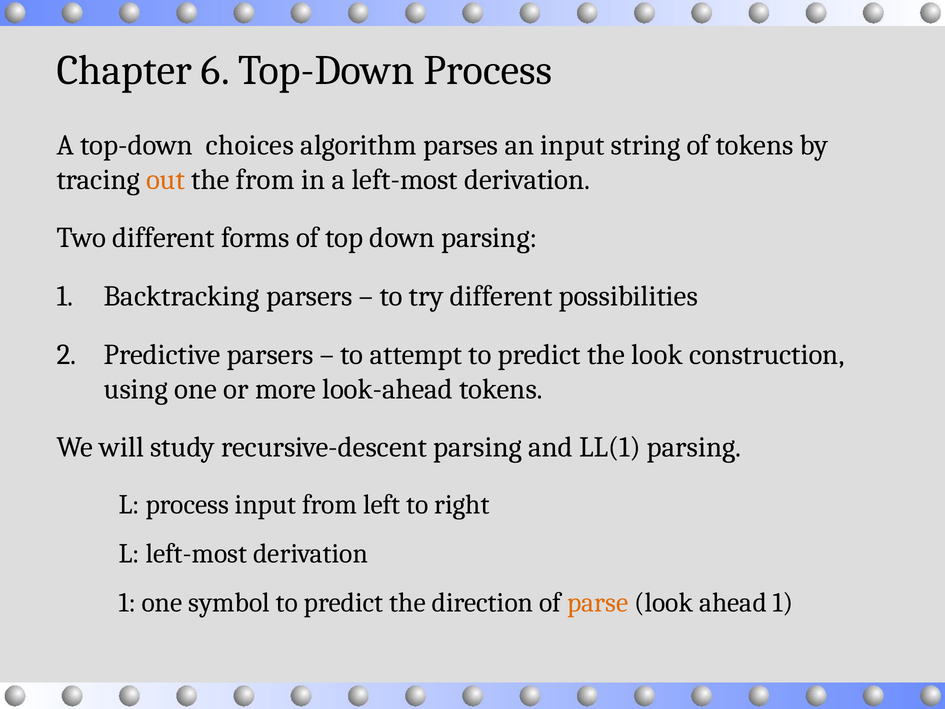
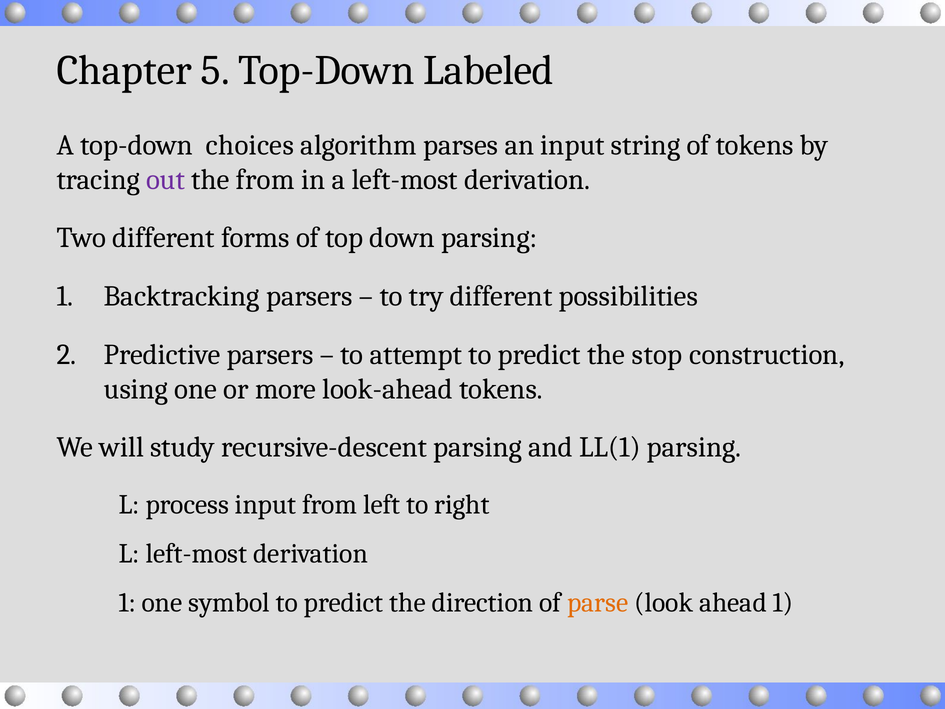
6: 6 -> 5 (215, 70)
Top-Down Process: Process -> Labeled (488, 70)
out colour: orange -> purple (166, 180)
the look: look -> stop (657, 354)
